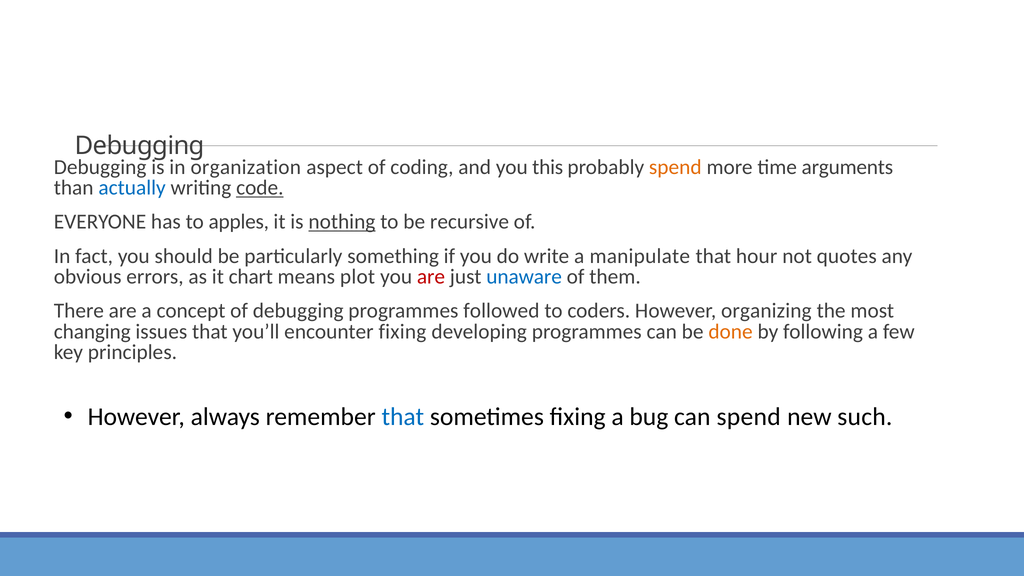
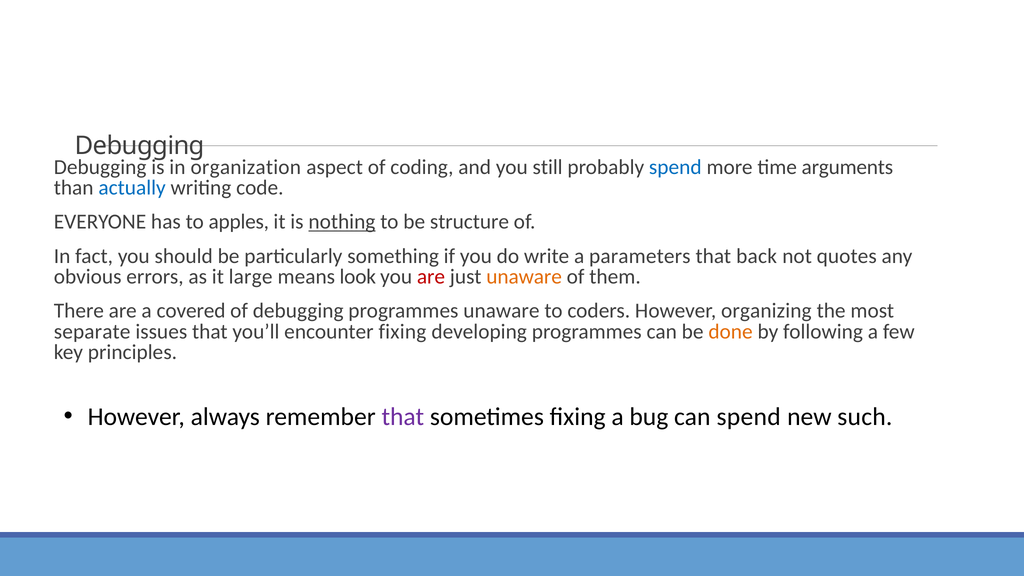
this: this -> still (548, 167)
spend colour: orange -> blue (675, 167)
code underline: present -> none (260, 188)
recursive: recursive -> structure (470, 222)
manipulate: manipulate -> parameters (640, 256)
hour: hour -> back (757, 256)
chart: chart -> large (251, 277)
plot: plot -> look (358, 277)
unaware colour: blue -> orange (524, 277)
concept: concept -> covered (191, 311)
programmes followed: followed -> unaware (501, 311)
changing: changing -> separate (92, 332)
that colour: blue -> purple (403, 417)
